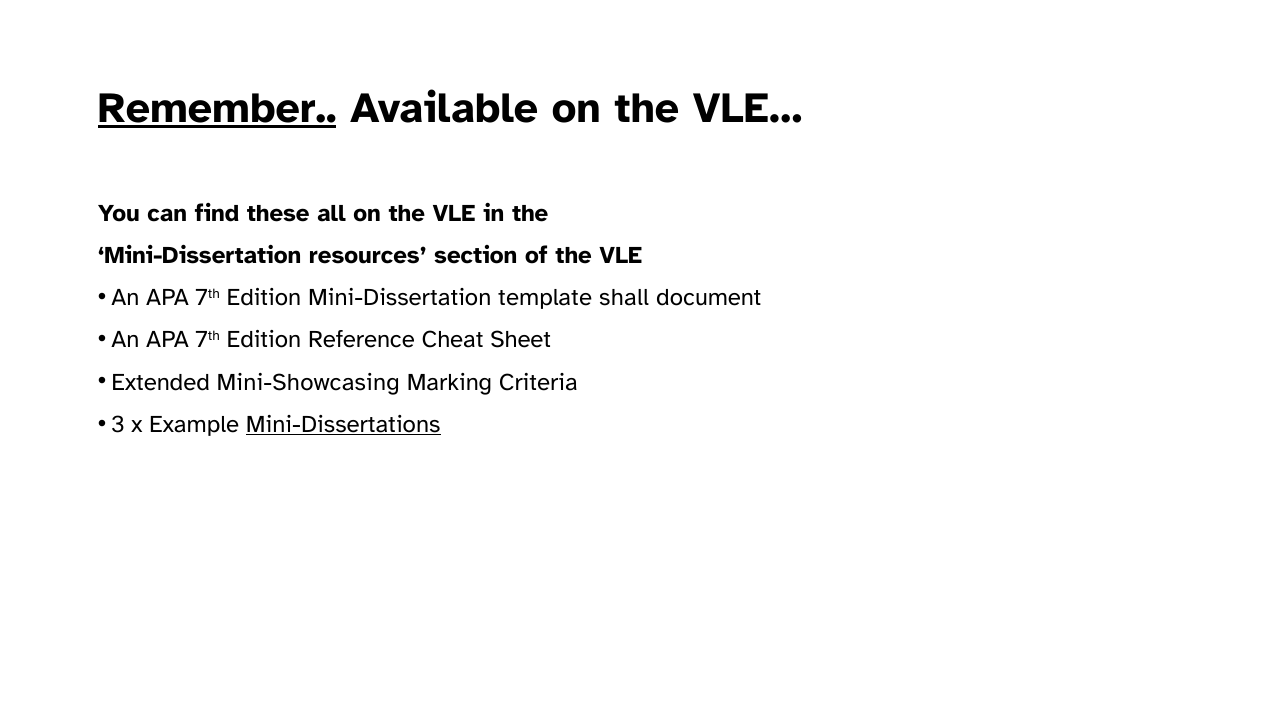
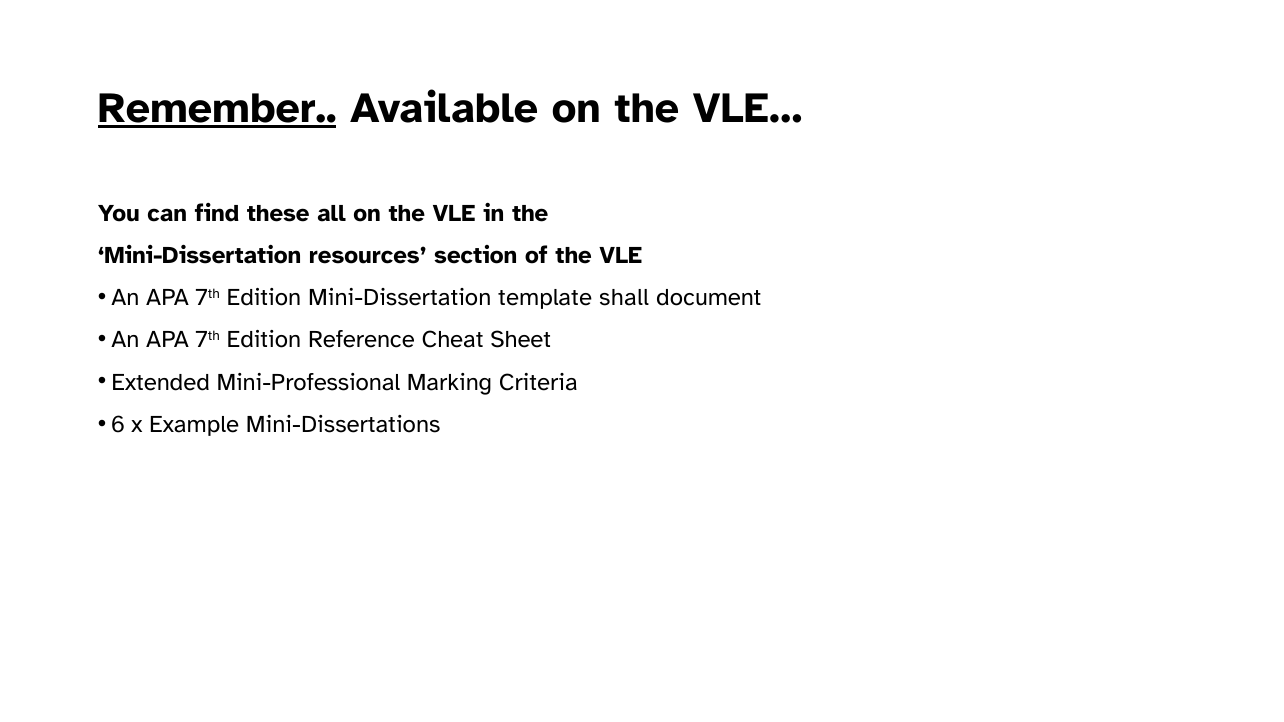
Mini-Showcasing: Mini-Showcasing -> Mini-Professional (308, 382)
3: 3 -> 6 (118, 425)
Mini-Dissertations underline: present -> none (343, 425)
